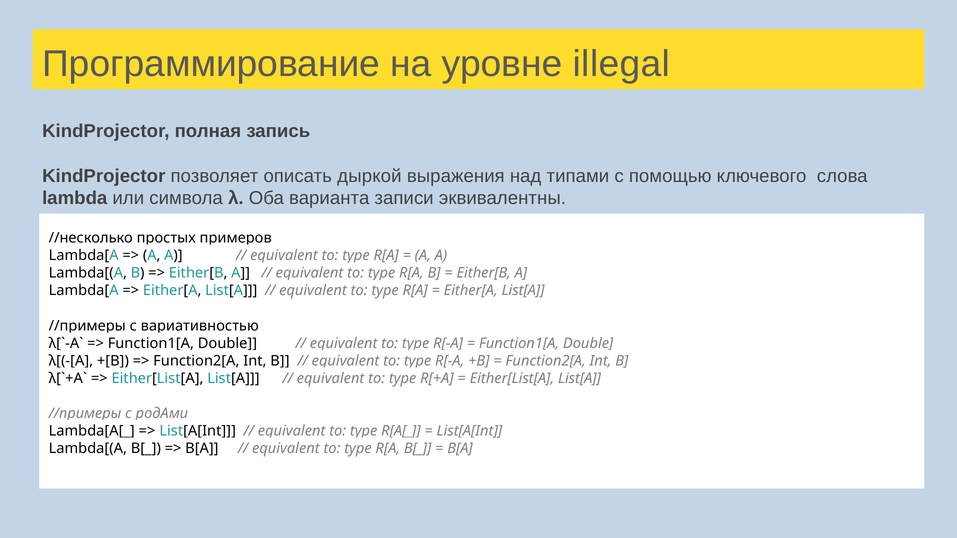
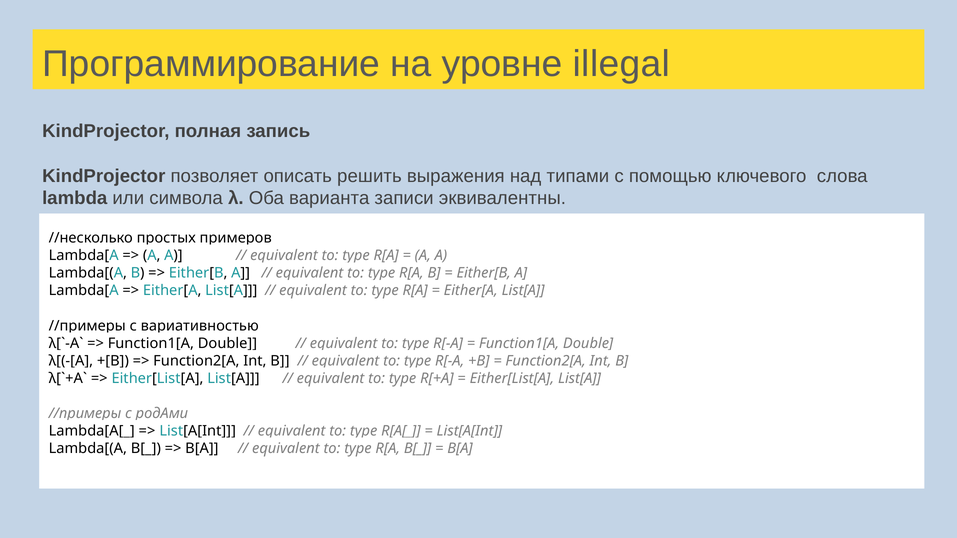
дыркой: дыркой -> решить (369, 176)
